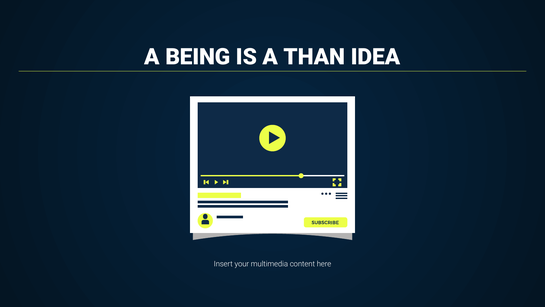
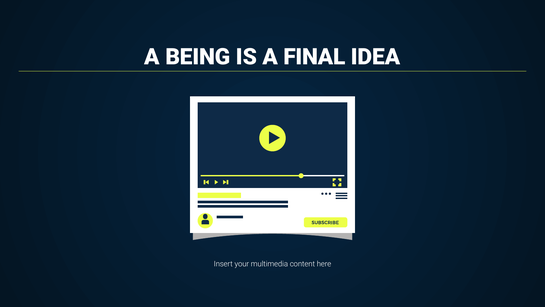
THAN: THAN -> FINAL (314, 57)
